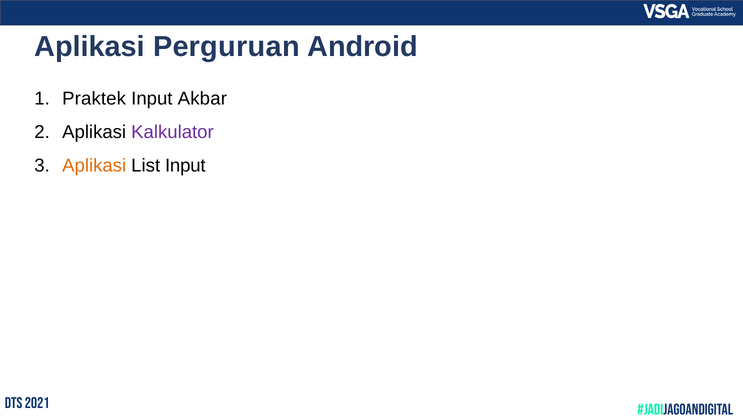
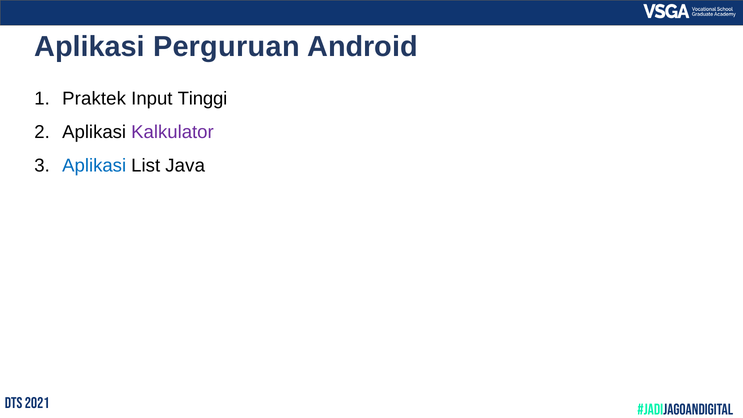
Akbar: Akbar -> Tinggi (203, 99)
Aplikasi colour: orange -> blue (94, 165)
List Input: Input -> Java (185, 165)
